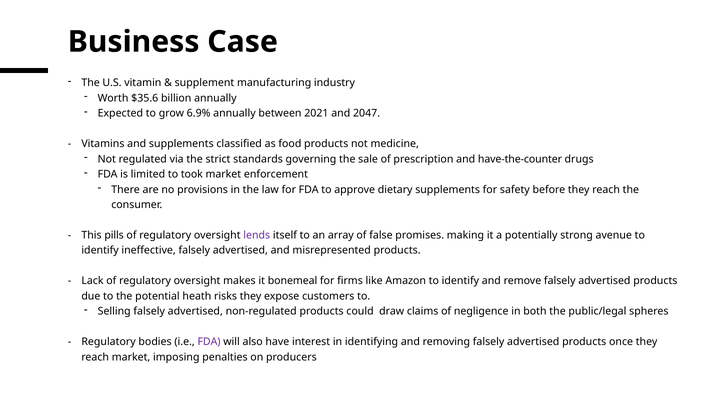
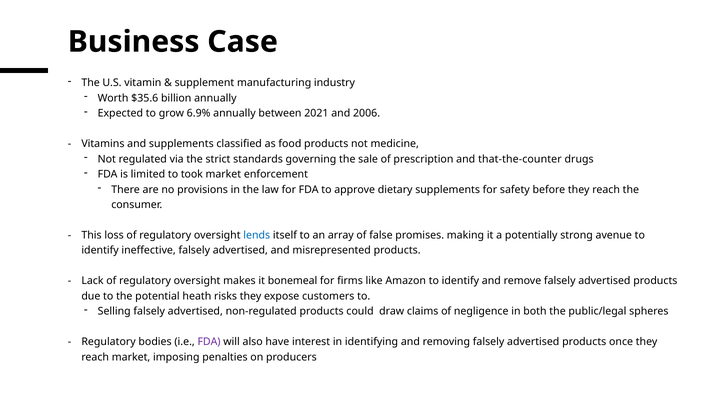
2047: 2047 -> 2006 (367, 113)
have-the-counter: have-the-counter -> that-the-counter (520, 159)
pills: pills -> loss (114, 235)
lends colour: purple -> blue (257, 235)
